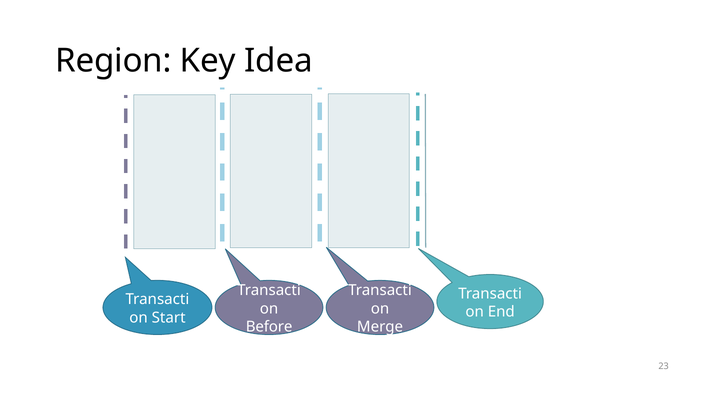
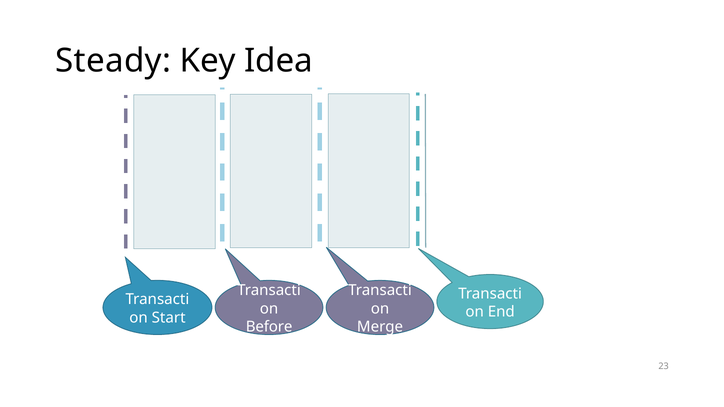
Region: Region -> Steady (113, 61)
